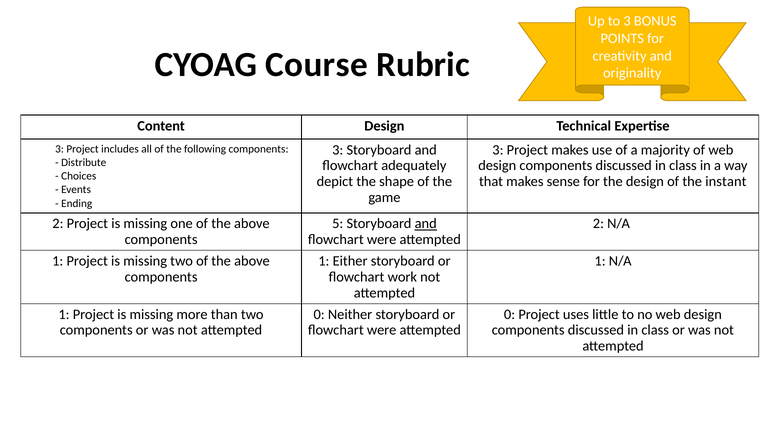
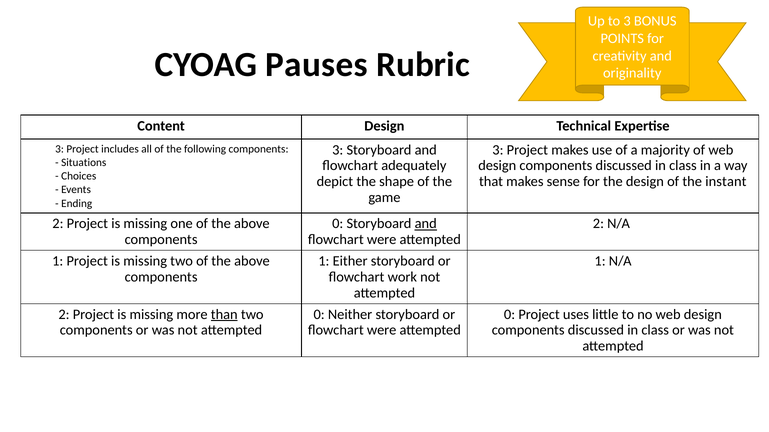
Course: Course -> Pauses (317, 65)
Distribute: Distribute -> Situations (84, 163)
5: 5 -> 0 (338, 224)
1: 1 -> 2 (64, 315)
than underline: none -> present (224, 315)
